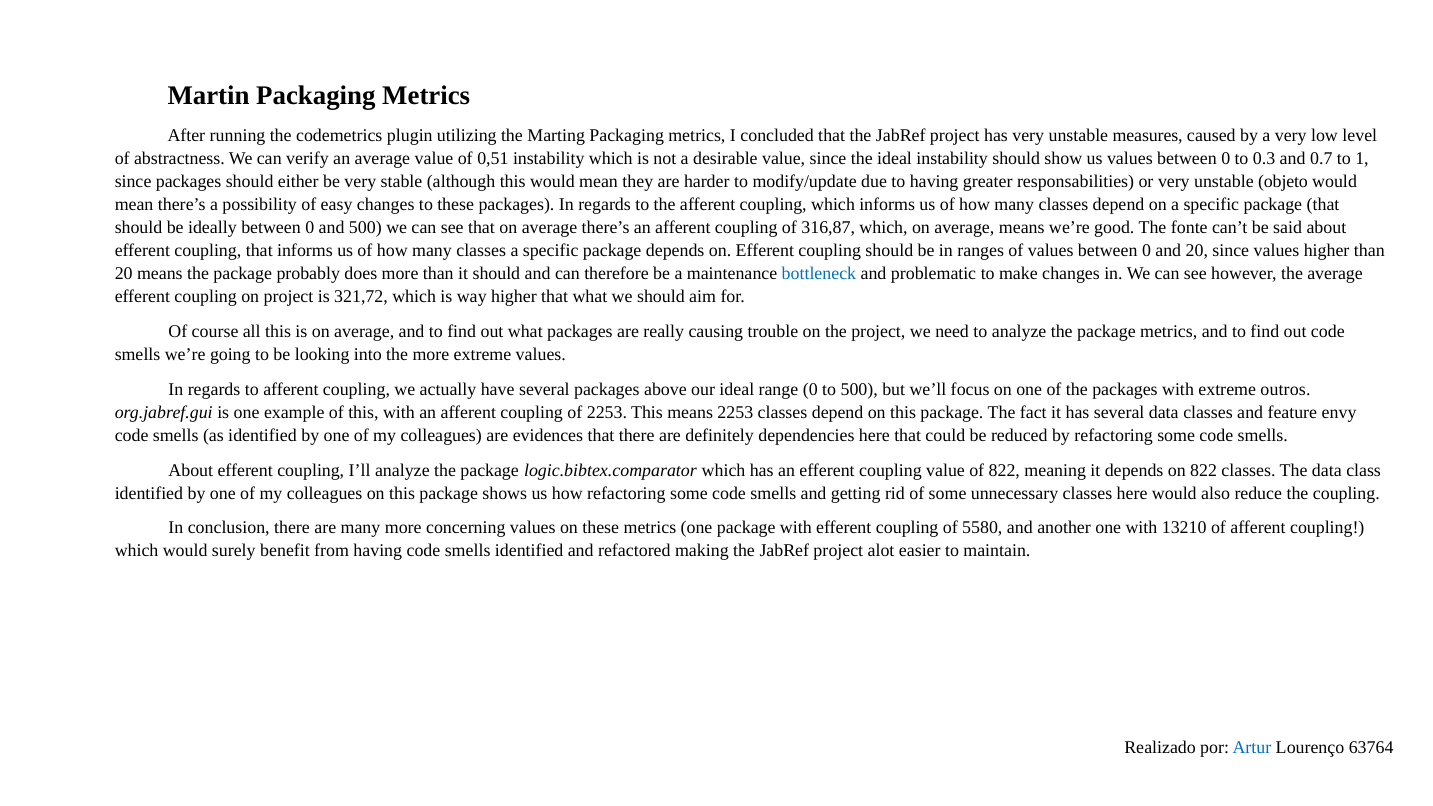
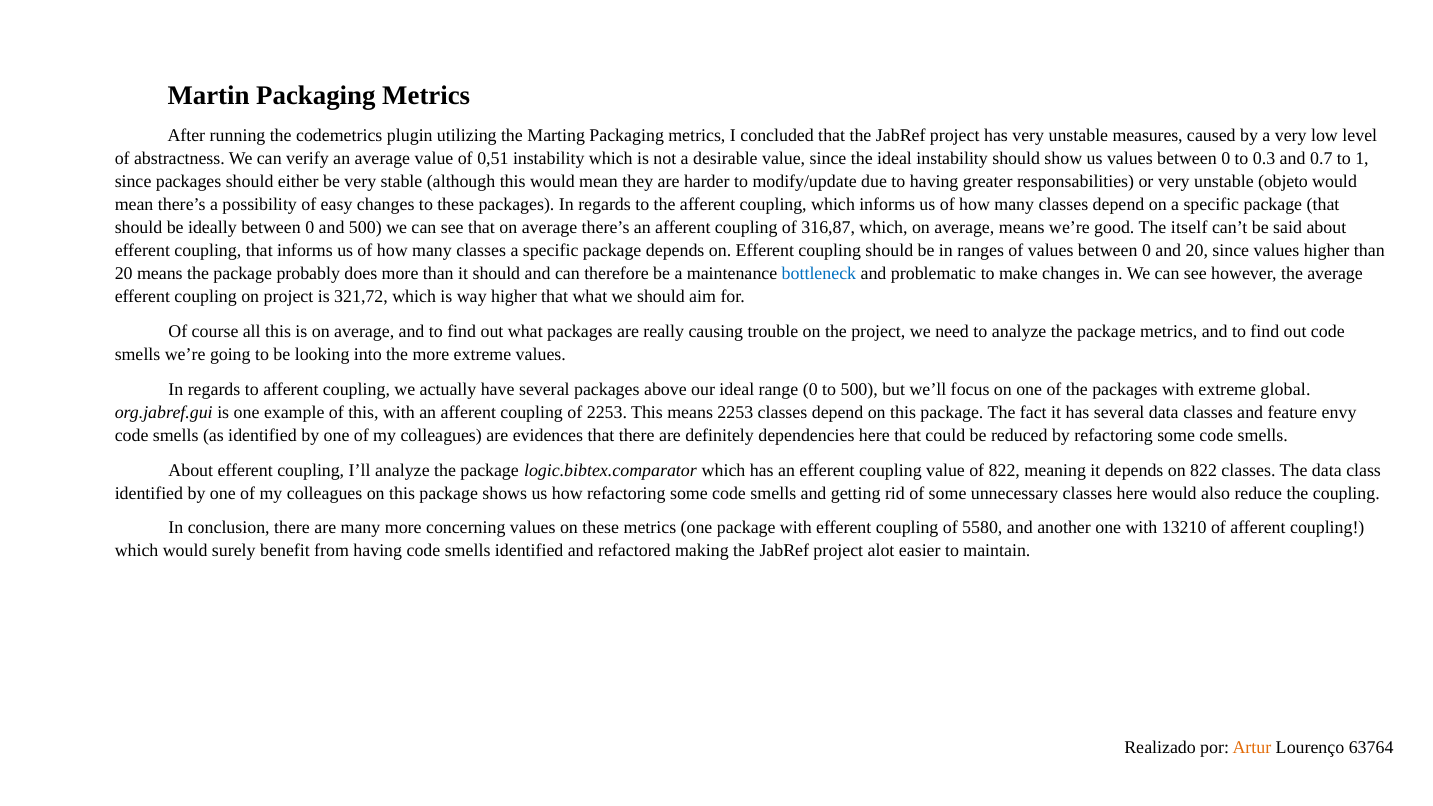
fonte: fonte -> itself (1189, 228)
outros: outros -> global (1285, 389)
Artur colour: blue -> orange (1252, 747)
